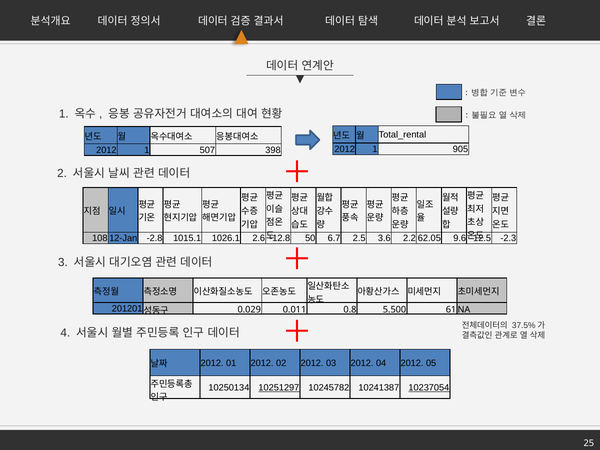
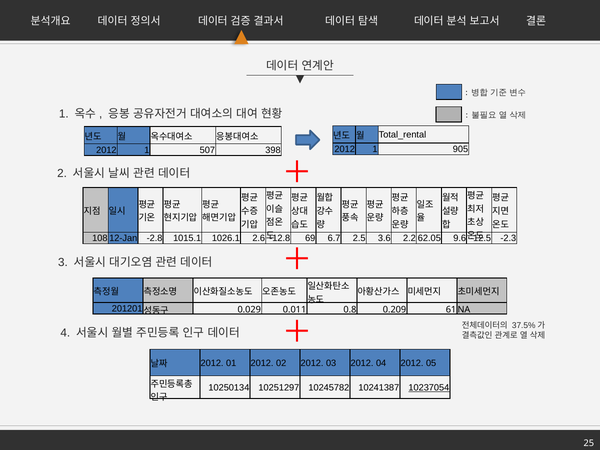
50: 50 -> 69 (310, 238)
5.500: 5.500 -> 0.209 (395, 310)
10251297 underline: present -> none (279, 388)
